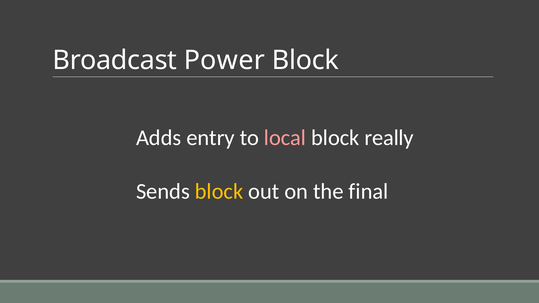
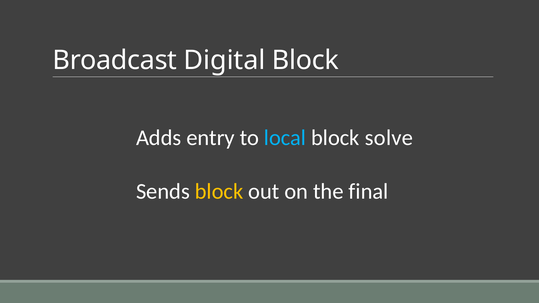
Power: Power -> Digital (224, 60)
local colour: pink -> light blue (285, 138)
really: really -> solve (389, 138)
